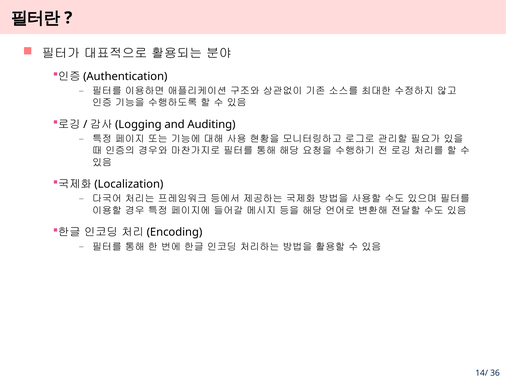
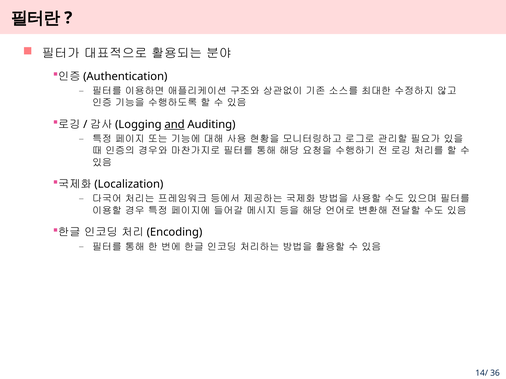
and underline: none -> present (175, 125)
